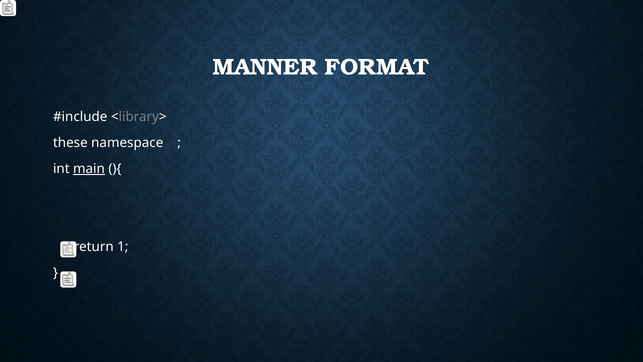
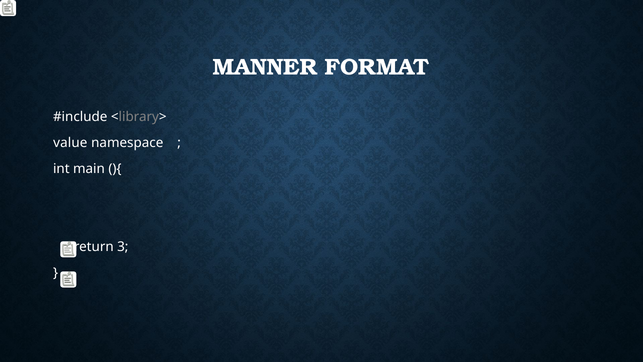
these: these -> value (70, 143)
main underline: present -> none (89, 169)
1: 1 -> 3 (123, 247)
